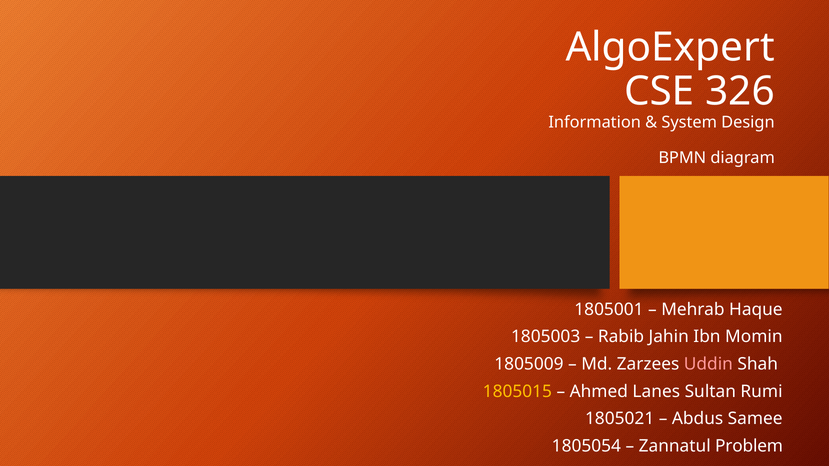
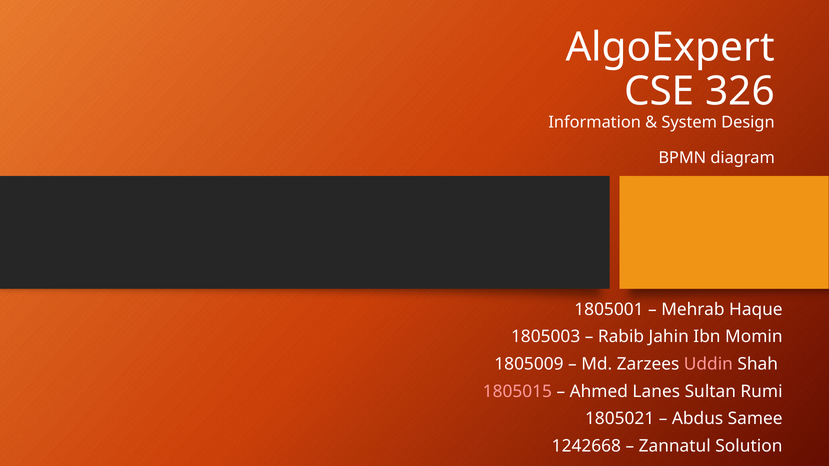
1805015 colour: yellow -> pink (517, 392)
1805054: 1805054 -> 1242668 (586, 446)
Problem: Problem -> Solution (749, 446)
